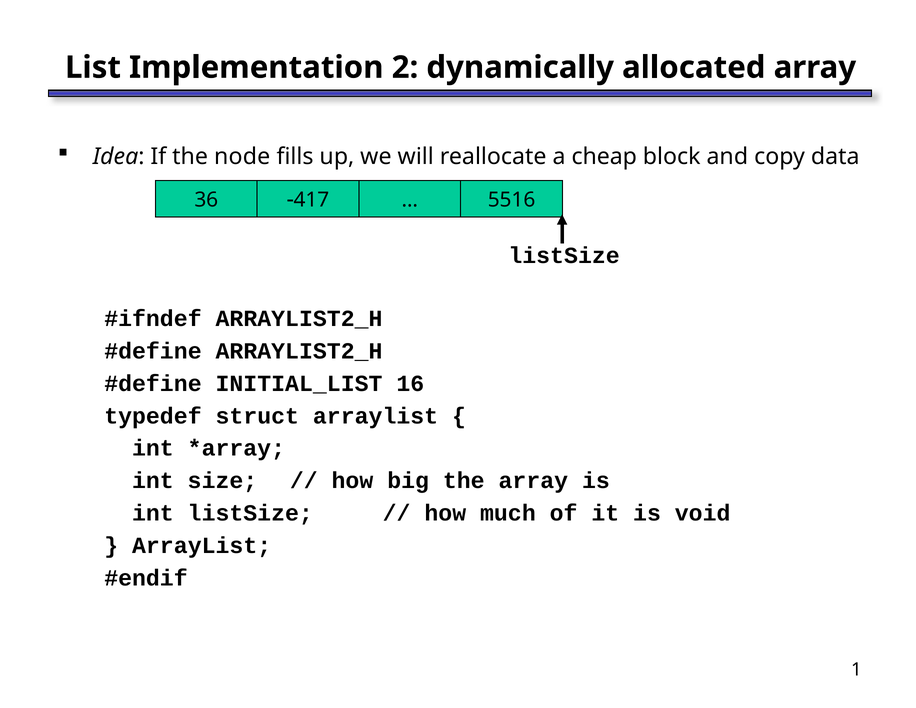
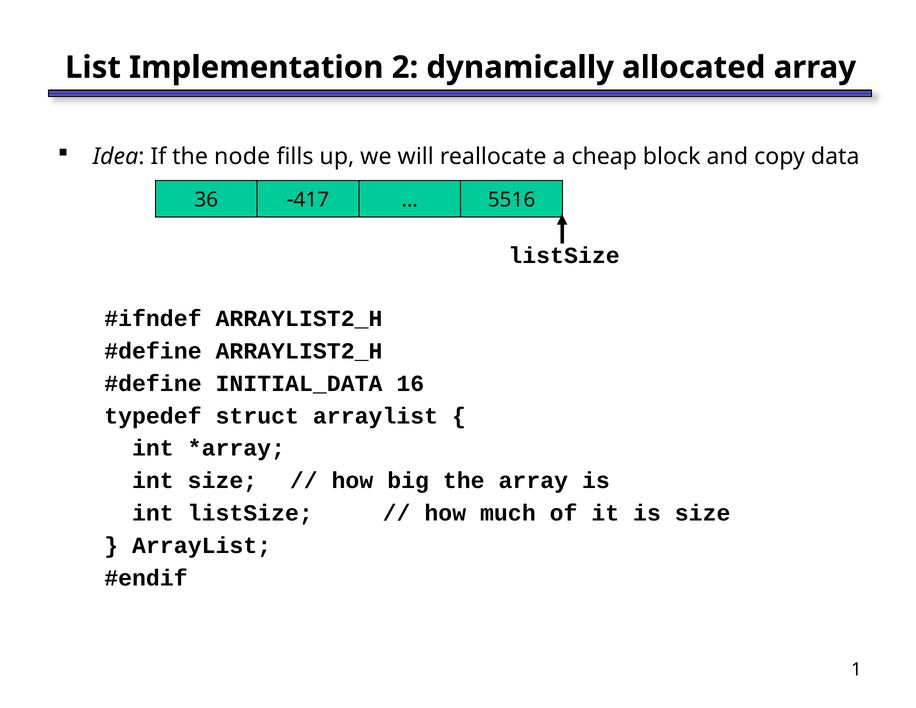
INITIAL_LIST: INITIAL_LIST -> INITIAL_DATA (299, 383)
is void: void -> size (703, 513)
